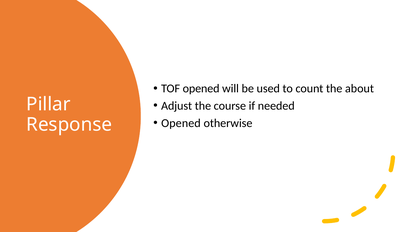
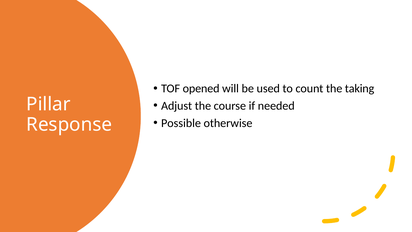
about: about -> taking (360, 88)
Opened: Opened -> Possible (181, 123)
